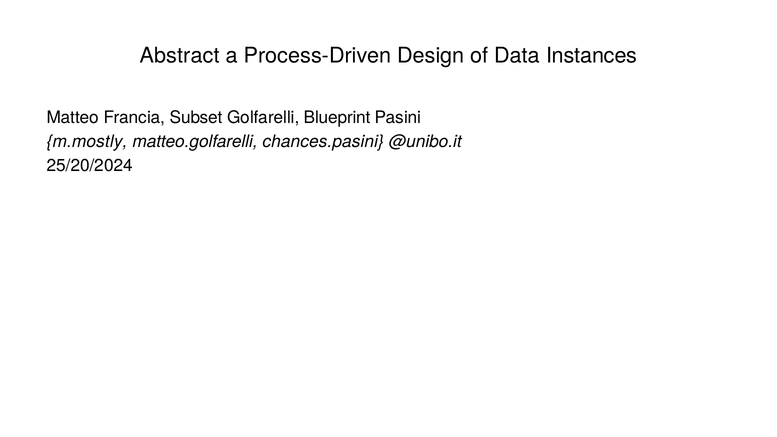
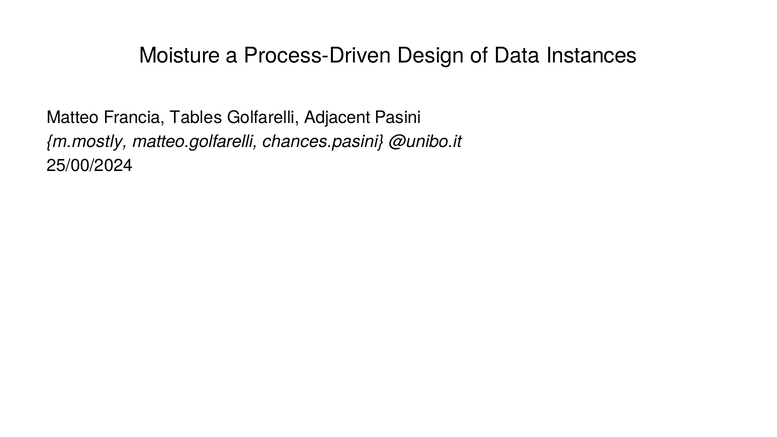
Abstract: Abstract -> Moisture (180, 55)
Subset: Subset -> Tables (196, 117)
Blueprint: Blueprint -> Adjacent (337, 117)
25/20/2024: 25/20/2024 -> 25/00/2024 (90, 166)
